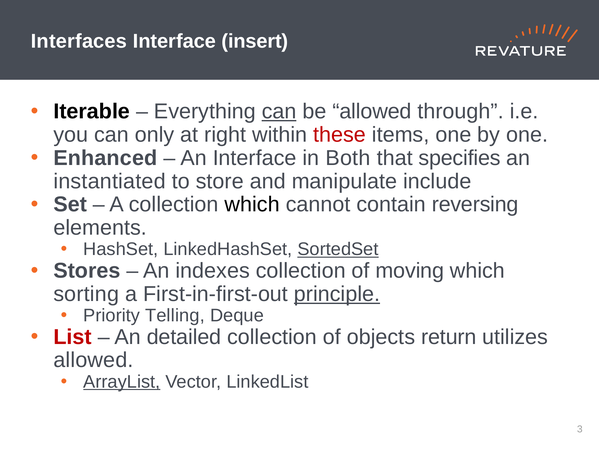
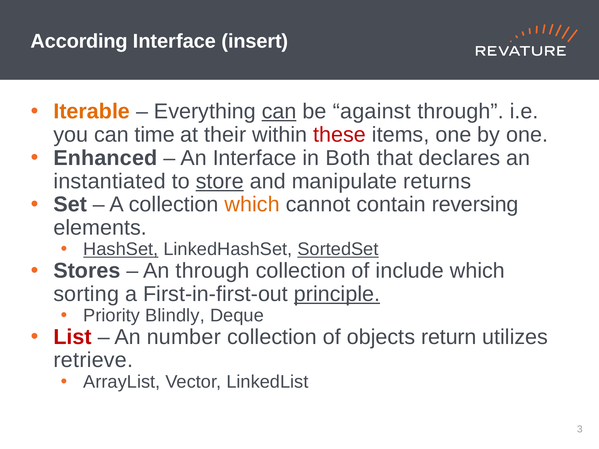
Interfaces: Interfaces -> According (79, 41)
Iterable colour: black -> orange (92, 112)
be allowed: allowed -> against (372, 112)
only: only -> time (155, 135)
right: right -> their (225, 135)
specifies: specifies -> declares (459, 158)
store underline: none -> present (220, 181)
include: include -> returns (437, 181)
which colour: black -> orange (252, 205)
HashSet underline: none -> present (121, 249)
An indexes: indexes -> through (213, 271)
moving: moving -> include (410, 271)
Telling: Telling -> Blindly (175, 316)
detailed: detailed -> number (184, 337)
allowed: allowed -> retrieve (93, 360)
ArrayList underline: present -> none (122, 382)
